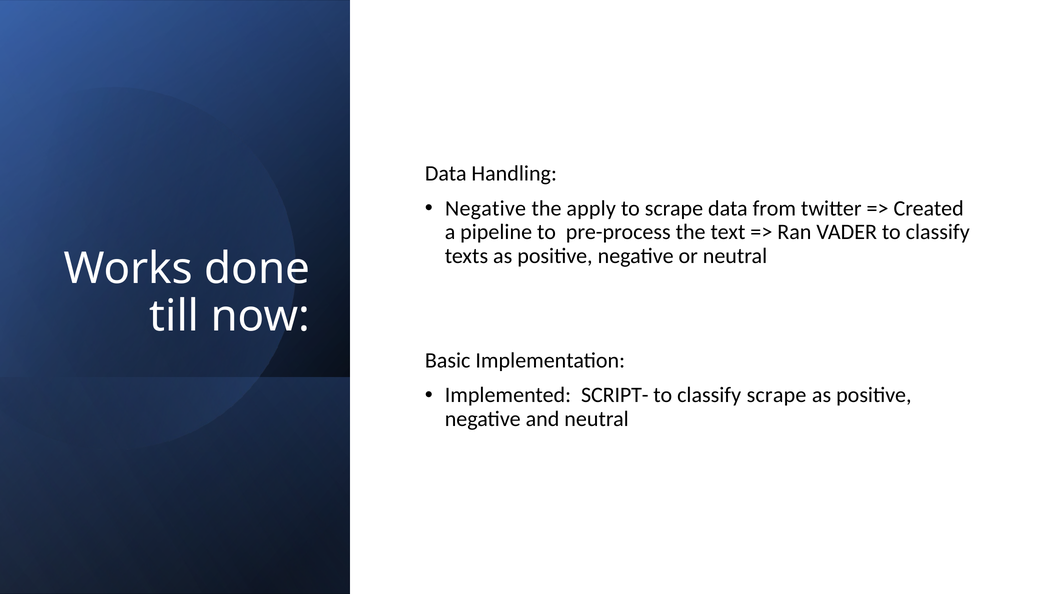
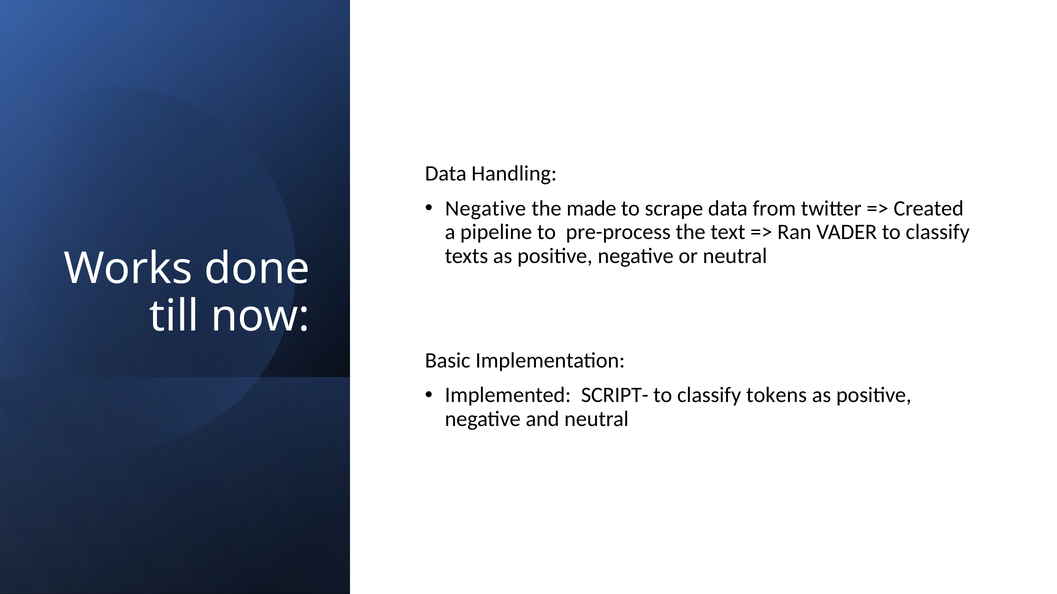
apply: apply -> made (591, 209)
classify scrape: scrape -> tokens (777, 396)
